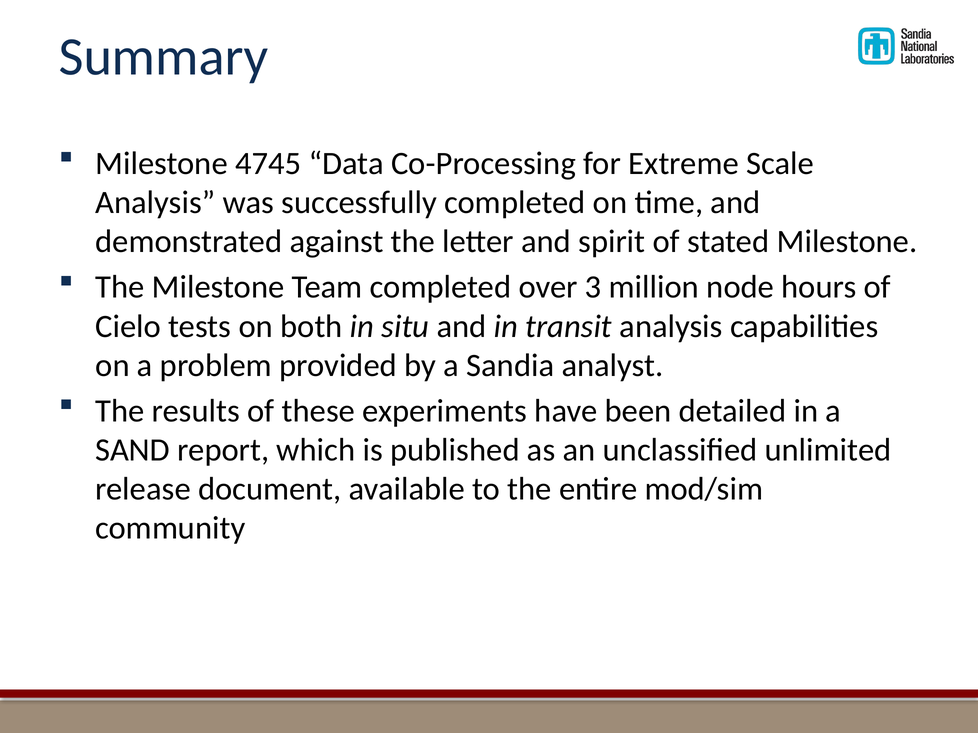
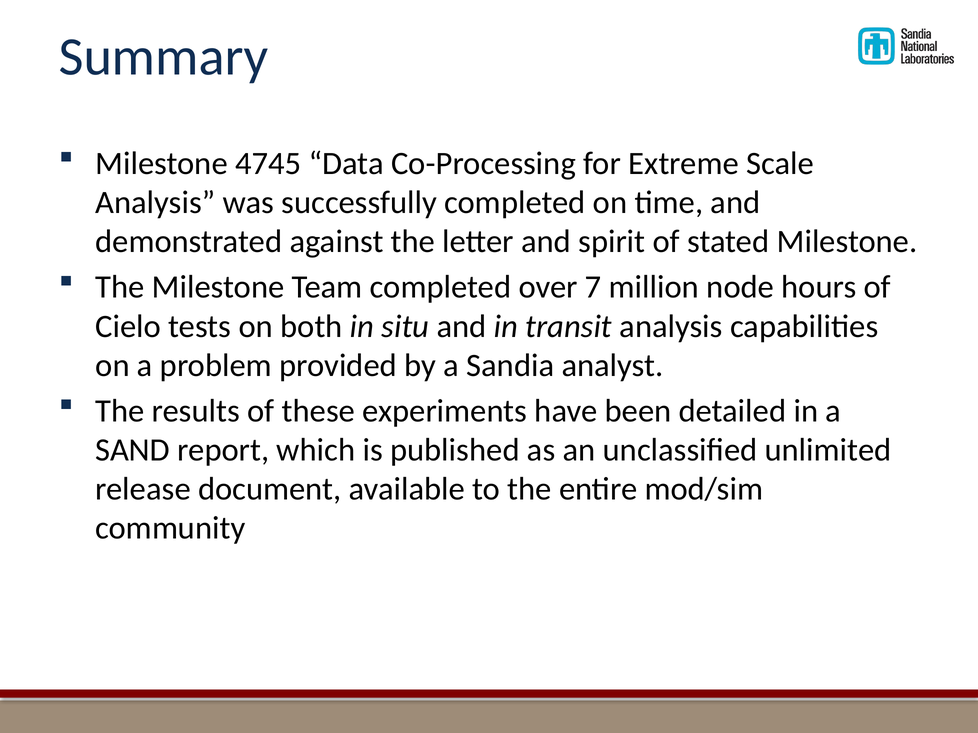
3: 3 -> 7 (593, 287)
